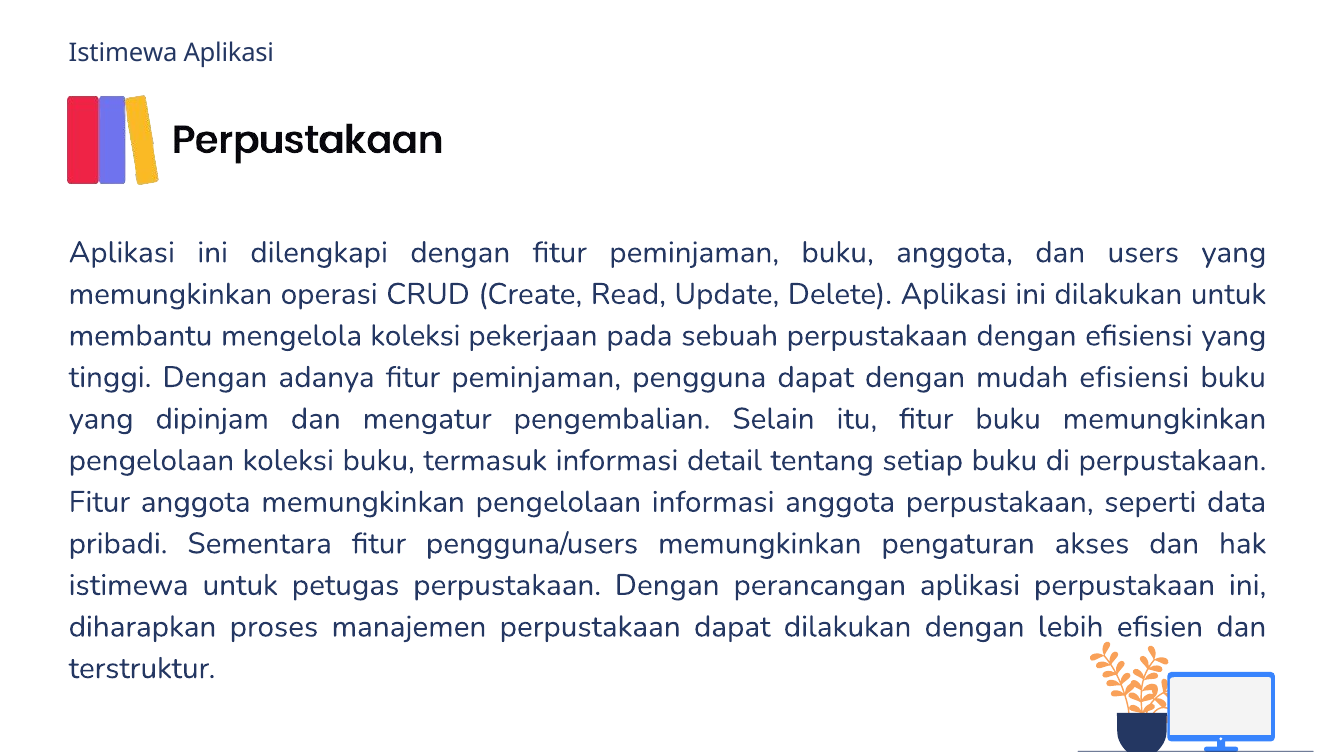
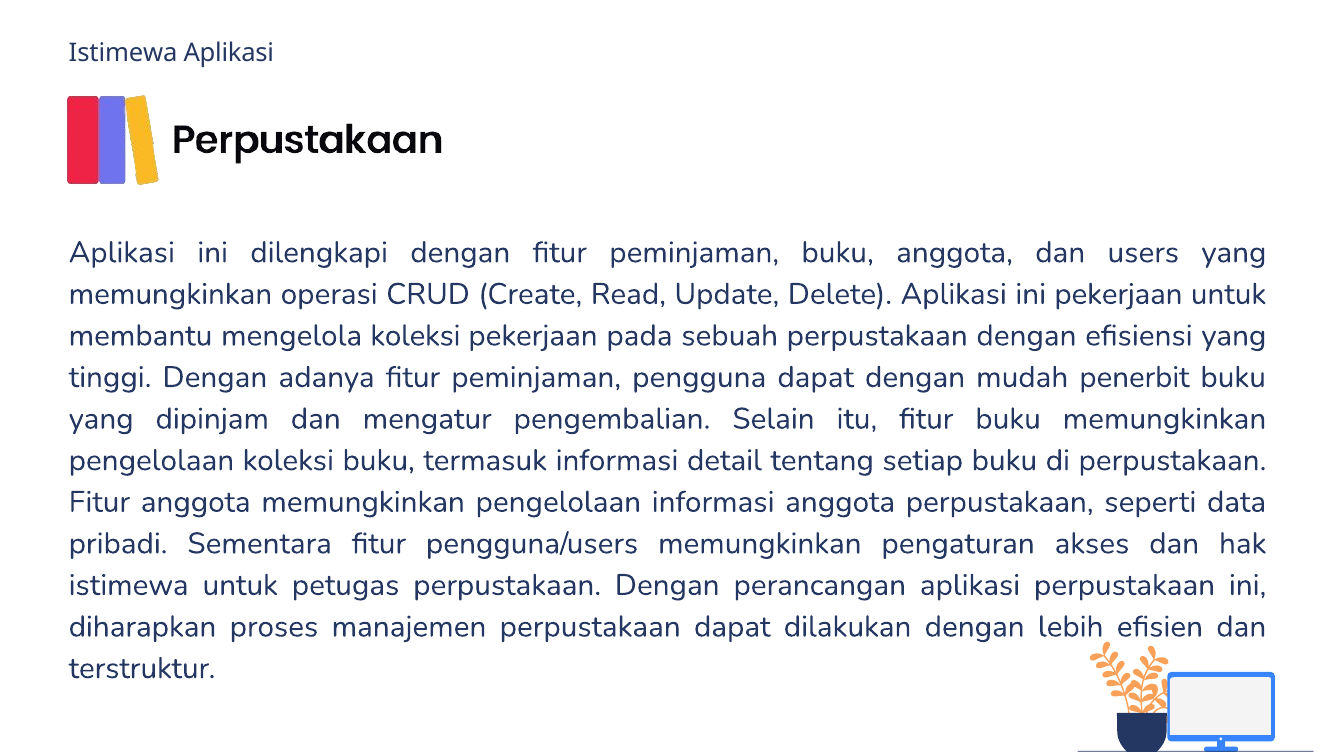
ini dilakukan: dilakukan -> pekerjaan (1118, 294)
mudah efisiensi: efisiensi -> penerbit (1134, 377)
